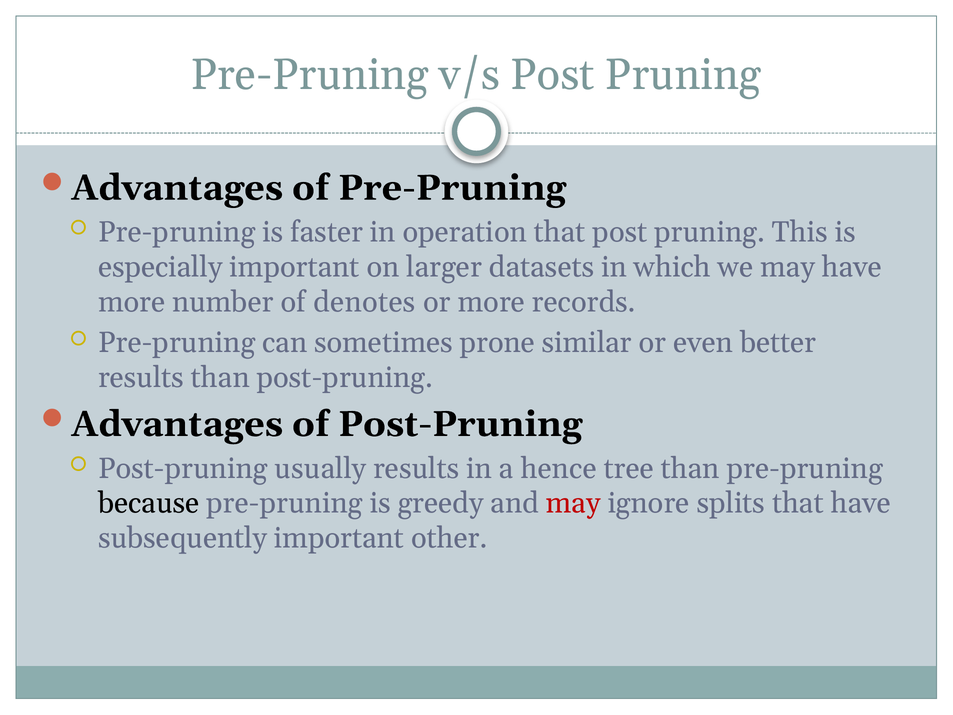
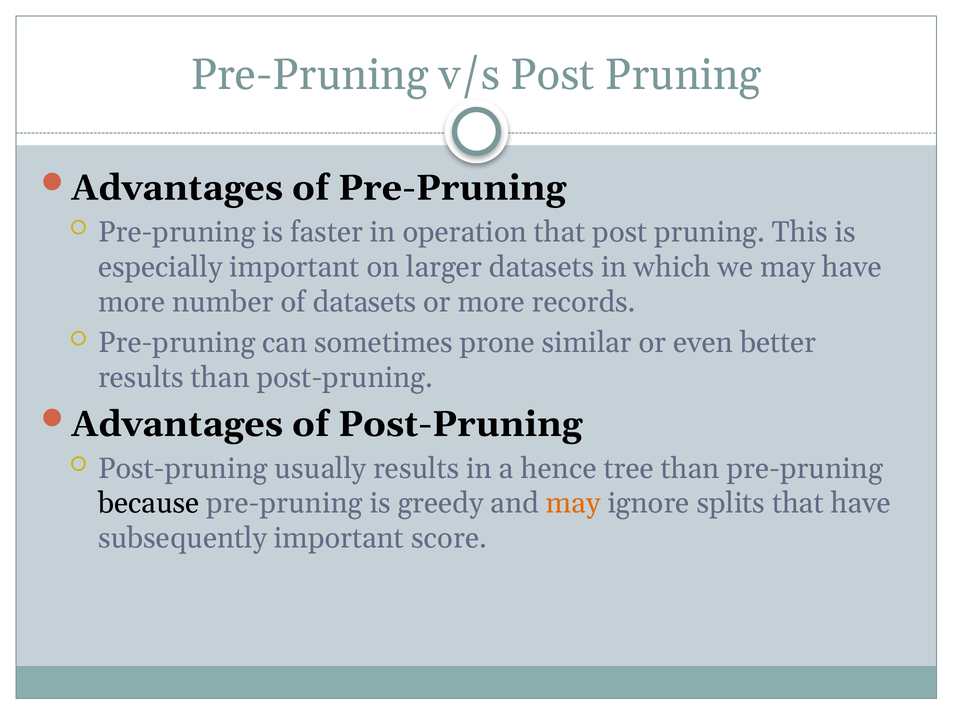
of denotes: denotes -> datasets (365, 302)
may colour: red -> orange (573, 503)
other: other -> score (449, 538)
